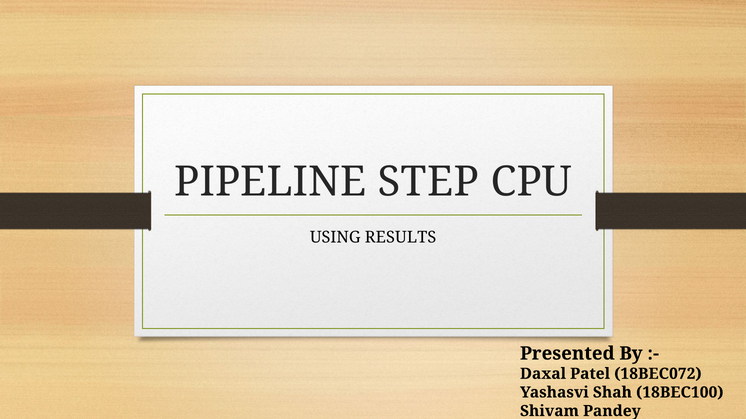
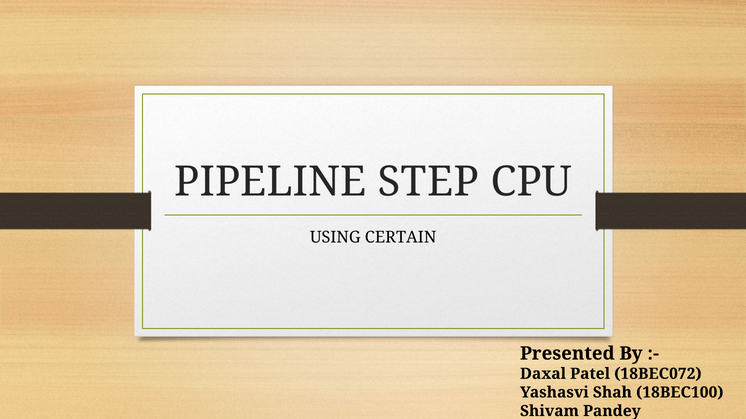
RESULTS: RESULTS -> CERTAIN (401, 238)
